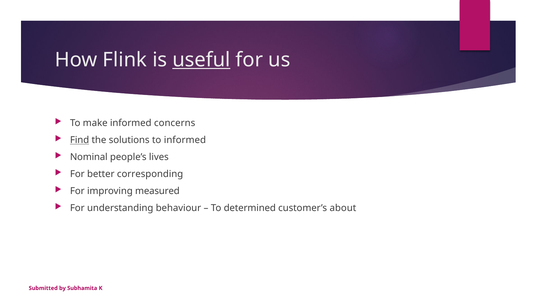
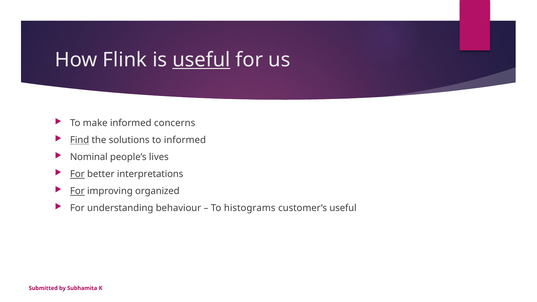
For underline: none -> present (77, 174)
corresponding: corresponding -> interpretations (150, 174)
For underline: none -> present (77, 191)
measured: measured -> organized (157, 191)
determined: determined -> histograms (250, 208)
customer’s about: about -> useful (343, 208)
